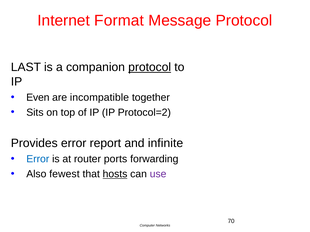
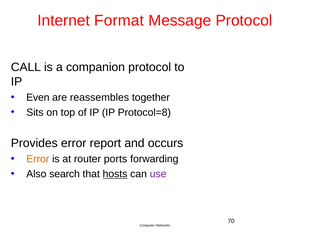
LAST: LAST -> CALL (26, 67)
protocol underline: present -> none (150, 67)
incompatible: incompatible -> reassembles (99, 98)
Protocol=2: Protocol=2 -> Protocol=8 (144, 113)
infinite: infinite -> occurs (166, 144)
Error colour: blue -> orange (38, 159)
fewest: fewest -> search (65, 174)
